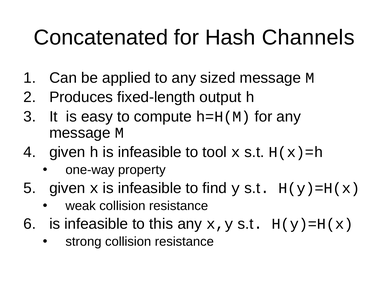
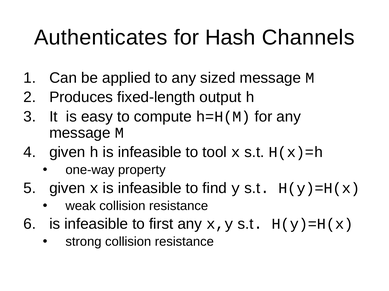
Concatenated: Concatenated -> Authenticates (101, 37)
this: this -> first (161, 224)
